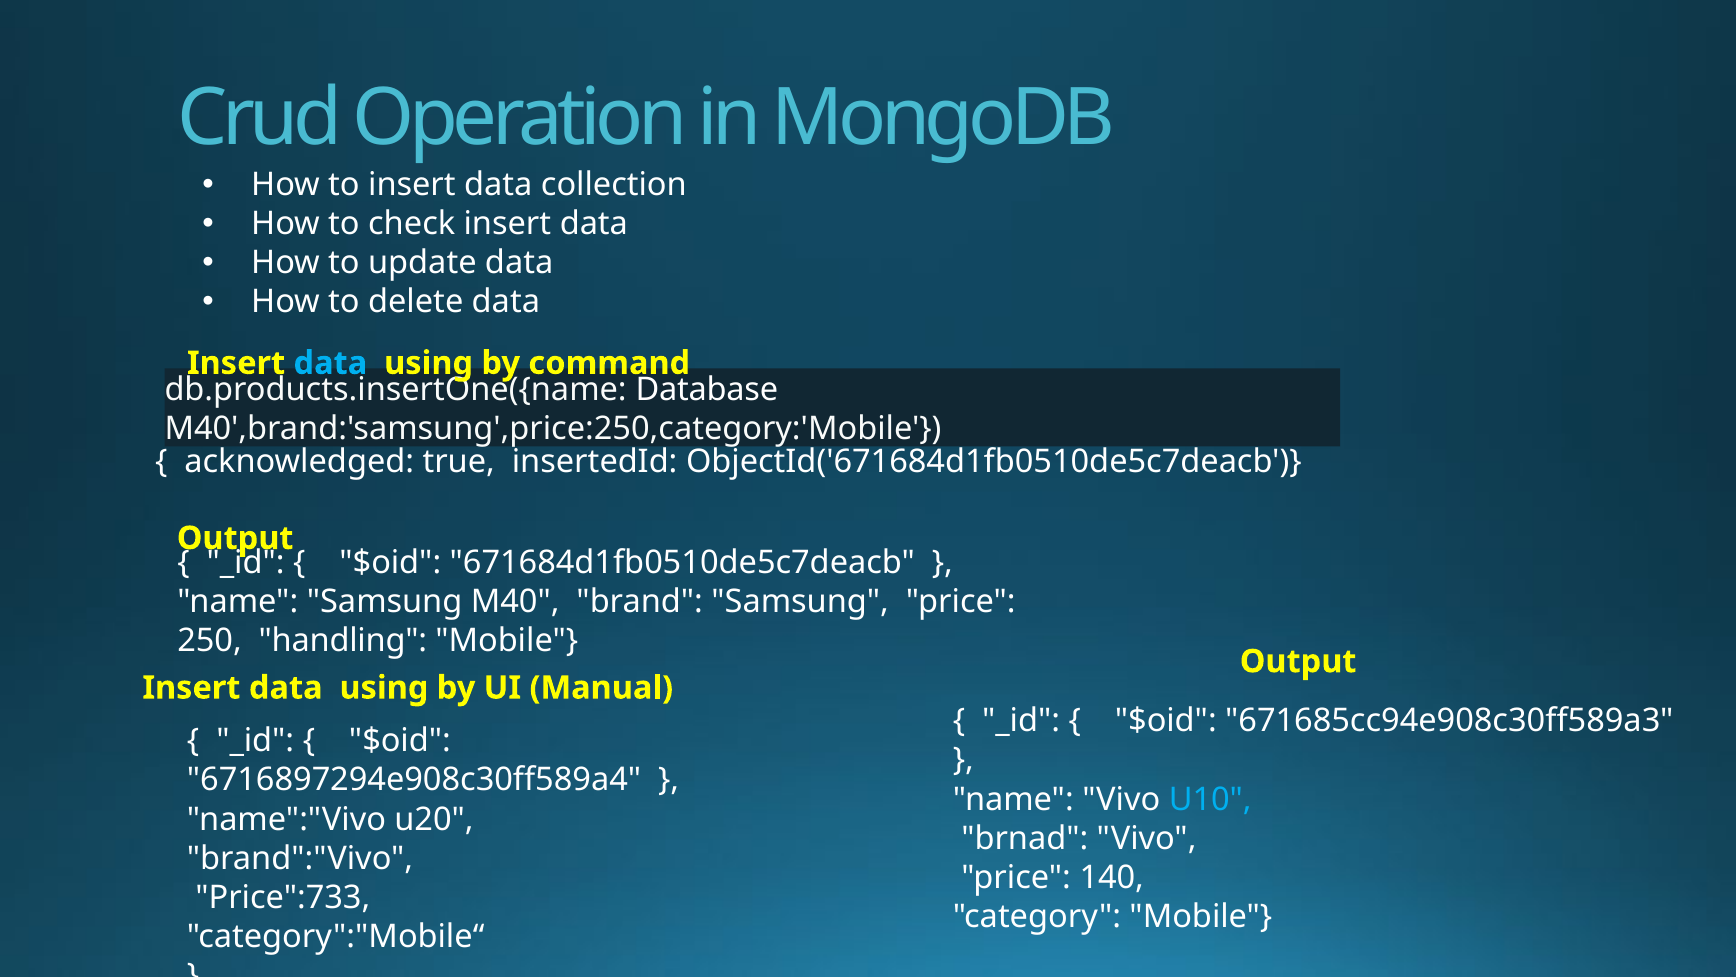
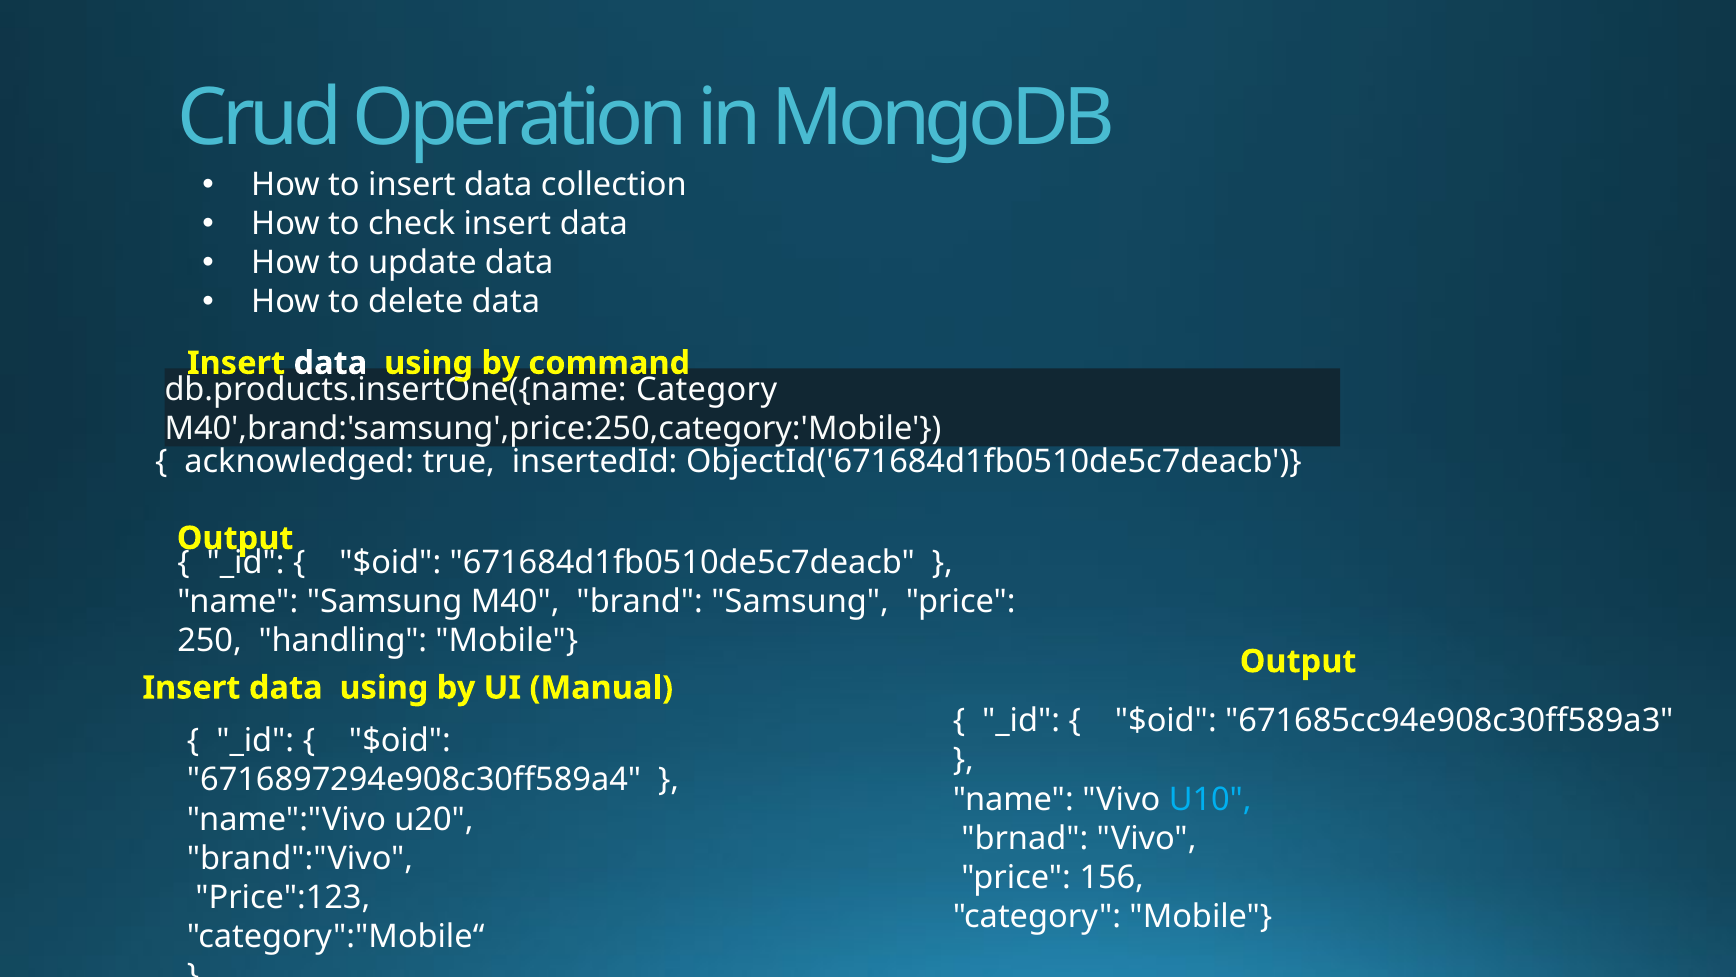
data colour: light blue -> white (330, 363)
db.products.insertOne({name Database: Database -> Category (707, 390)
140: 140 -> 156 (1112, 877)
Price":733: Price":733 -> Price":123 (283, 897)
